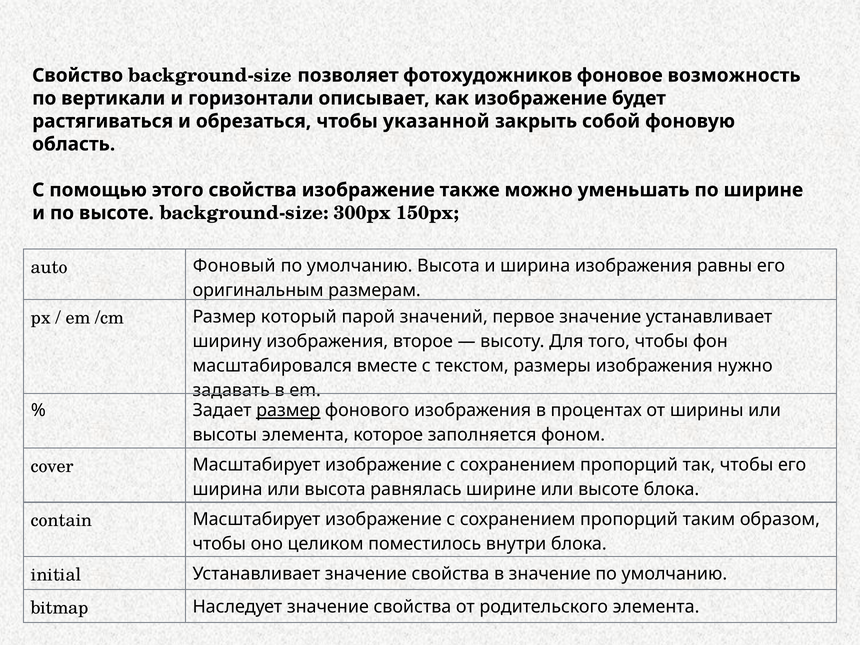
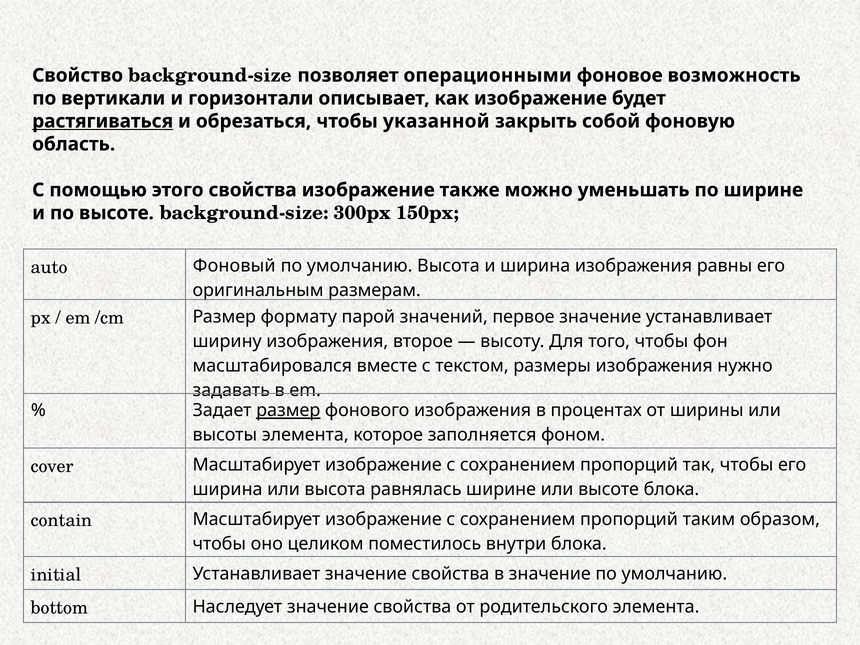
фотохудожников: фотохудожников -> операционными (488, 75)
растягиваться underline: none -> present (103, 121)
который: который -> формату (299, 317)
bitmap: bitmap -> bottom (59, 608)
